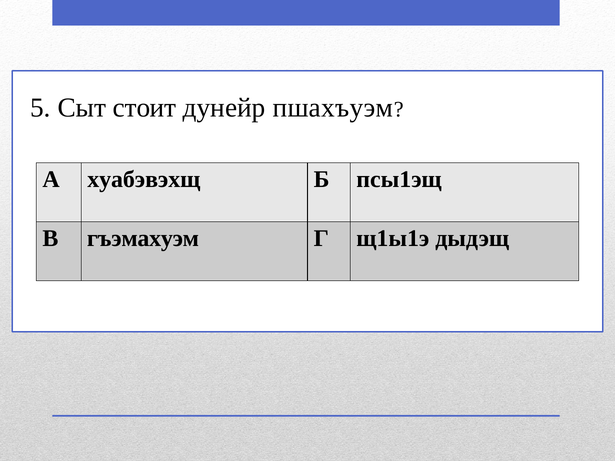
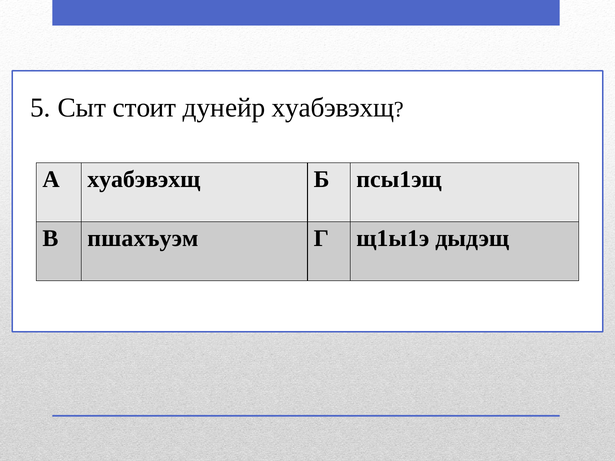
дунейр пшахъуэм: пшахъуэм -> хуабэвэхщ (333, 108)
гъэмахуэм: гъэмахуэм -> пшахъуэм (143, 238)
